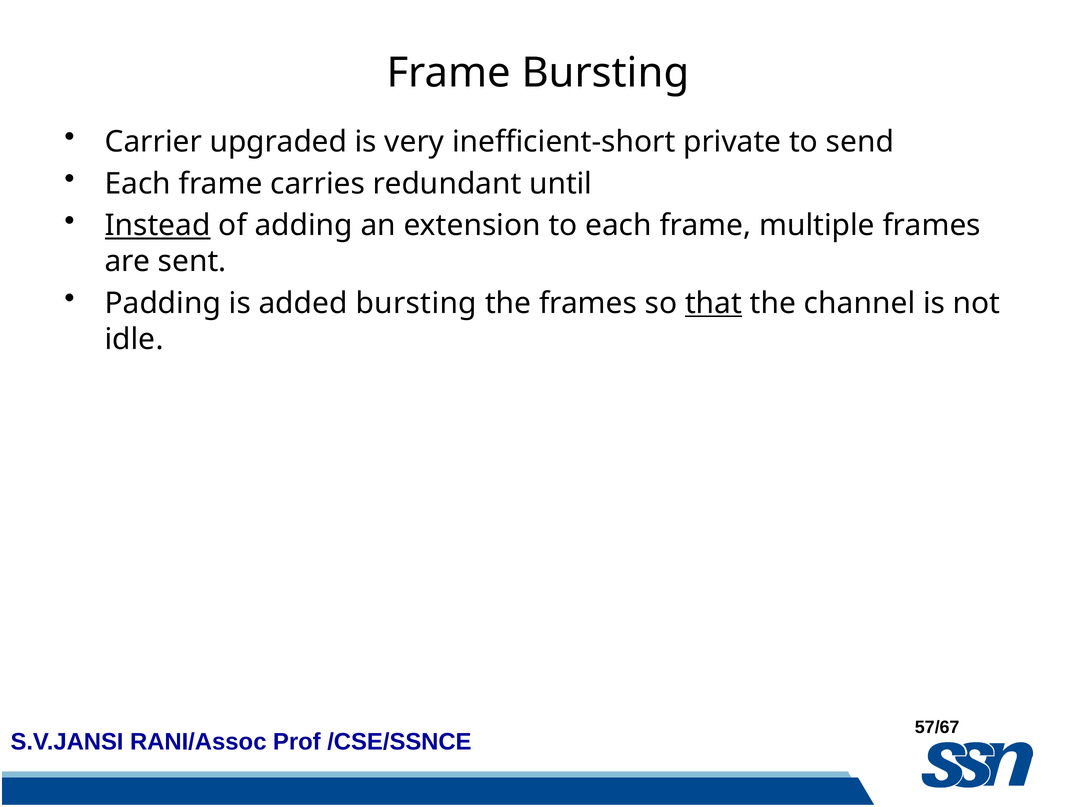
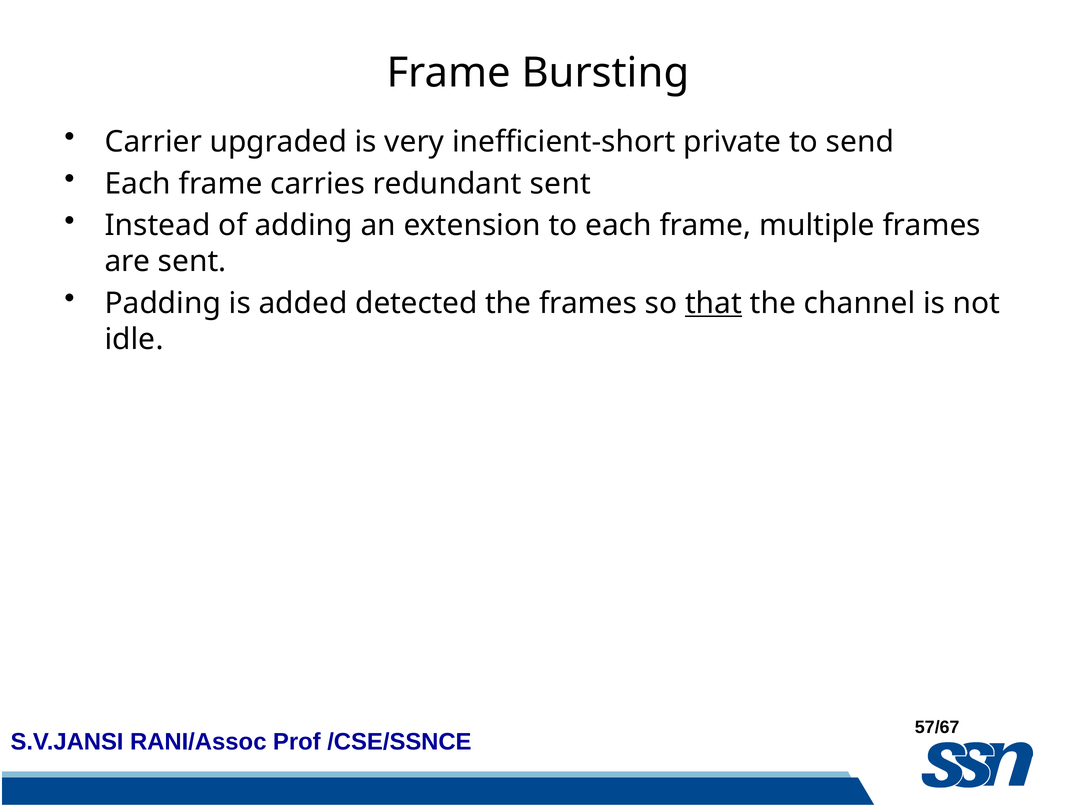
redundant until: until -> sent (561, 184)
Instead underline: present -> none (158, 226)
added bursting: bursting -> detected (416, 303)
